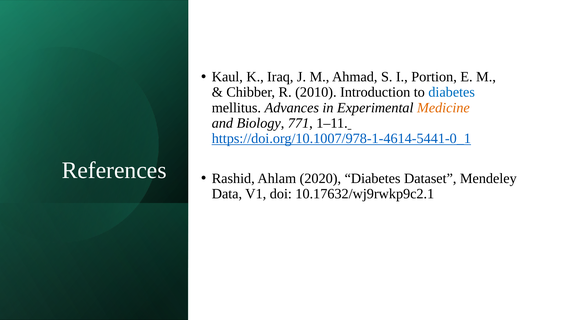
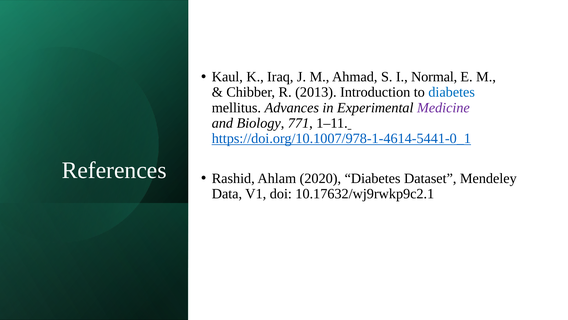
Portion: Portion -> Normal (434, 77)
2010: 2010 -> 2013 (316, 92)
Medicine colour: orange -> purple (443, 107)
